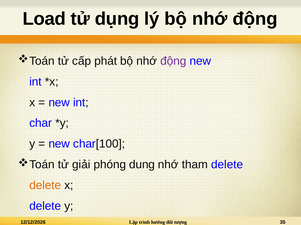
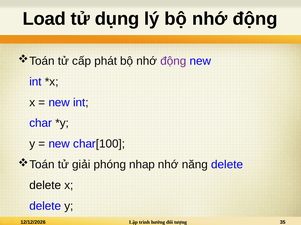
dung: dung -> nhap (142, 165)
tham: tham -> năng (195, 165)
delete colour: orange -> black (45, 186)
